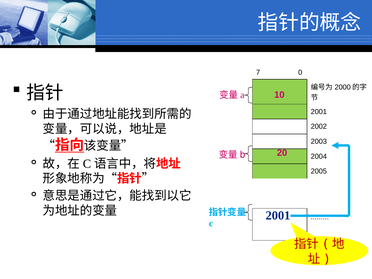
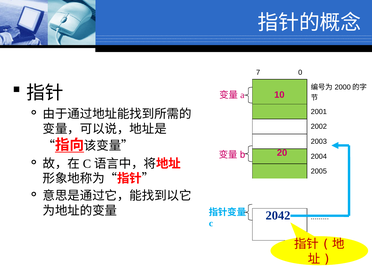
2001: 2001 -> 2042 (278, 215)
